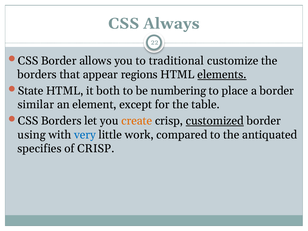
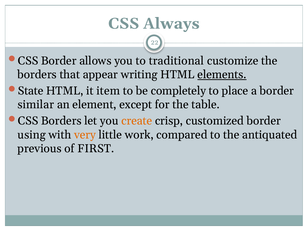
regions: regions -> writing (139, 75)
both: both -> item (108, 91)
numbering: numbering -> completely (178, 91)
customized underline: present -> none (215, 121)
very colour: blue -> orange (85, 135)
specifies: specifies -> previous (40, 149)
of CRISP: CRISP -> FIRST (96, 149)
